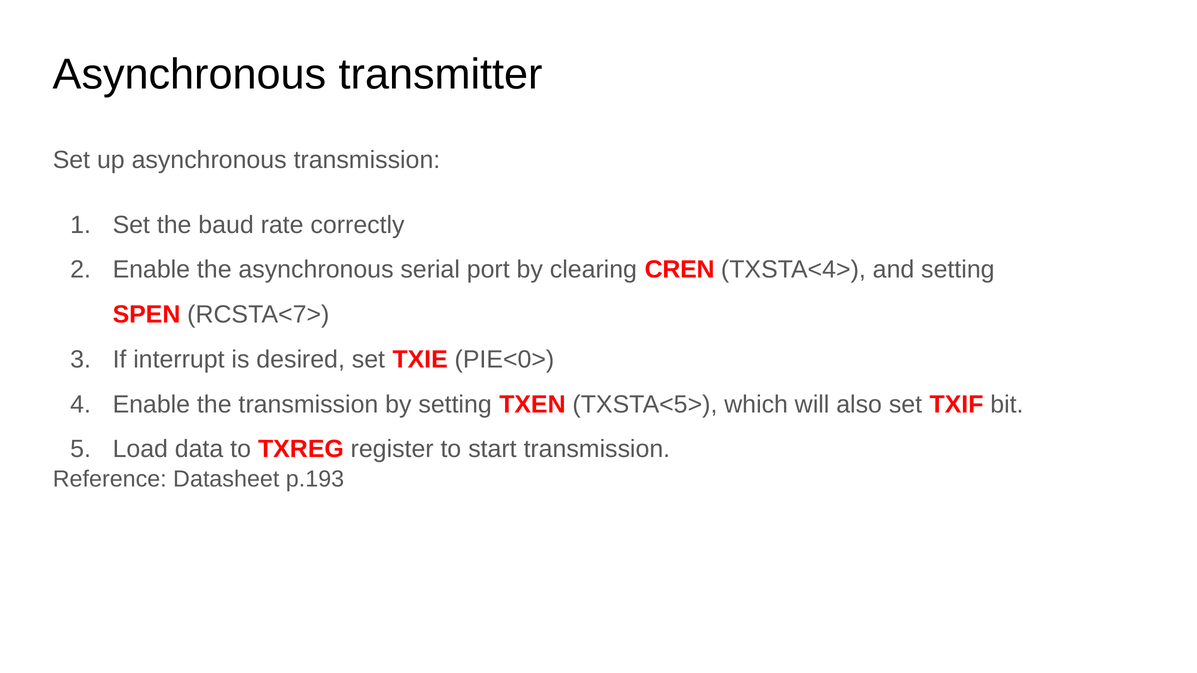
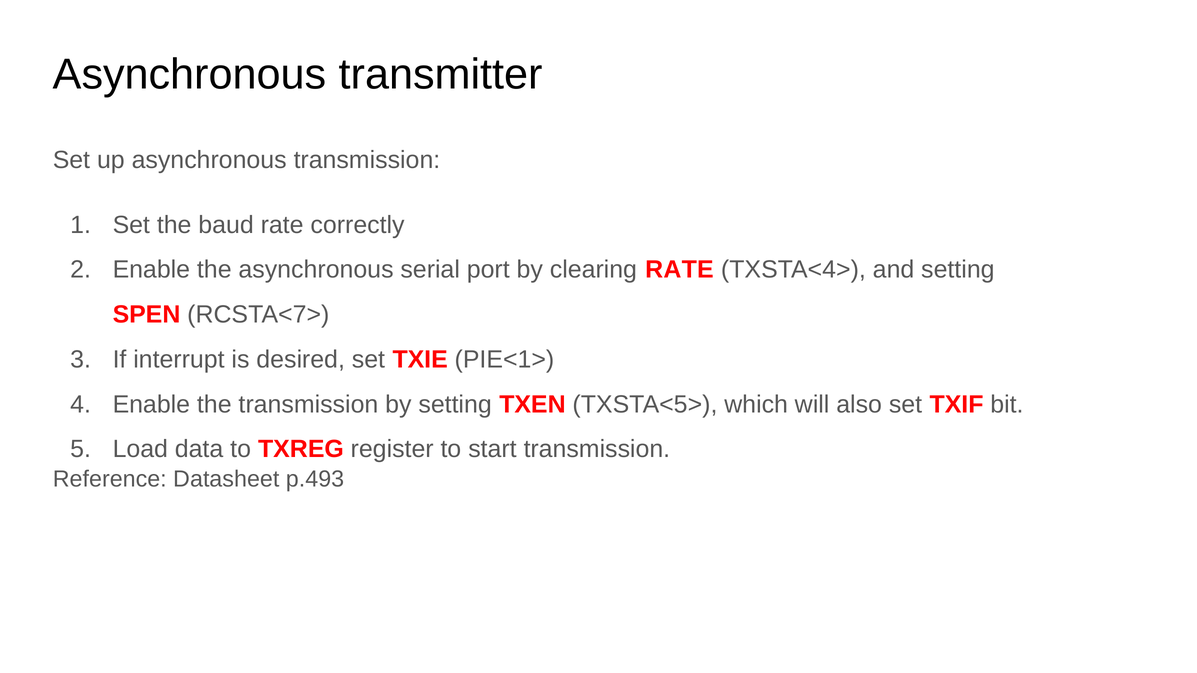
clearing CREN: CREN -> RATE (679, 270)
PIE<0>: PIE<0> -> PIE<1> (504, 360)
p.193: p.193 -> p.493 (315, 479)
